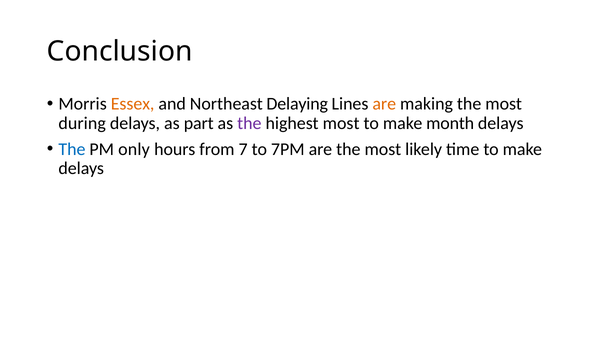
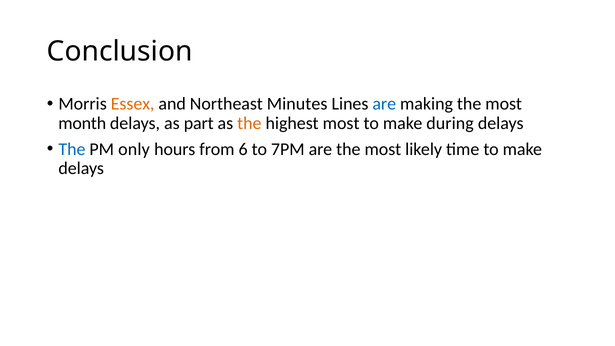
Delaying: Delaying -> Minutes (297, 104)
are colour: orange -> blue (384, 104)
during: during -> month (82, 123)
the colour: purple -> orange (249, 123)
month: month -> during (450, 123)
7: 7 -> 6 (243, 149)
